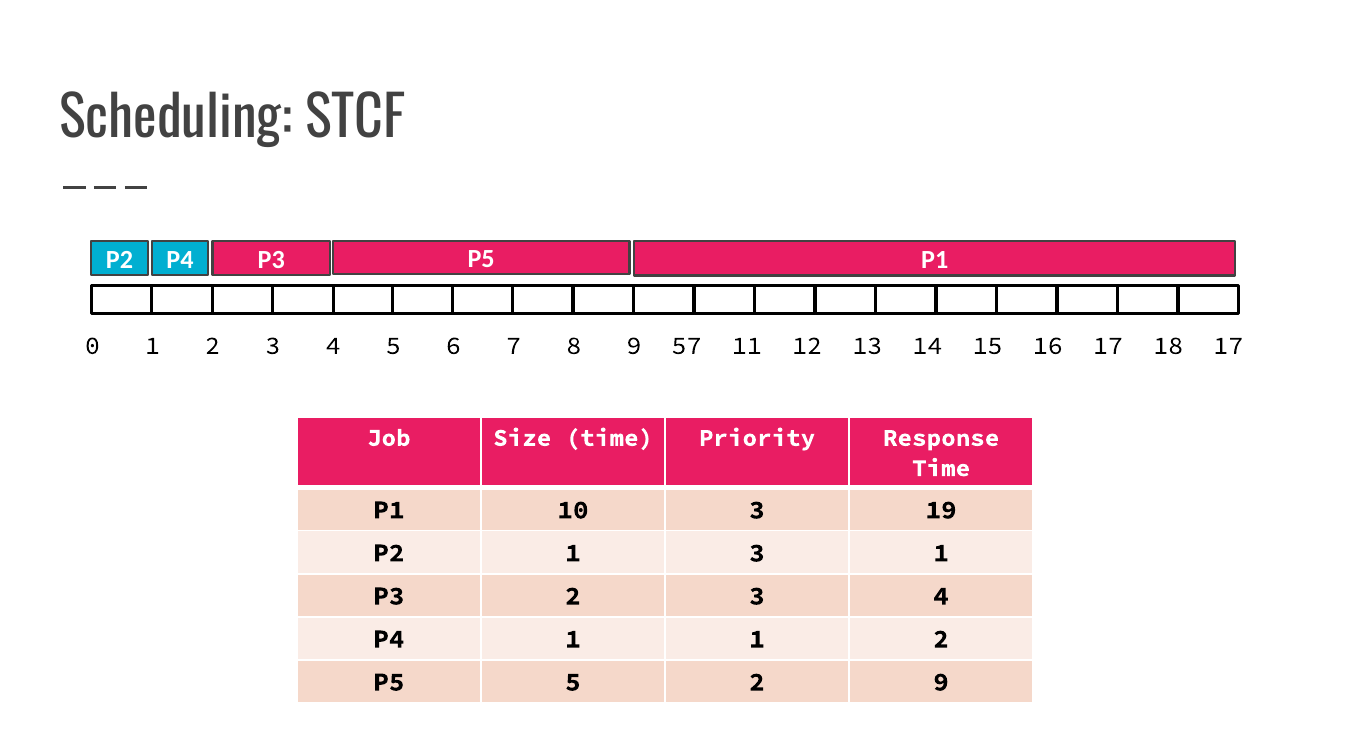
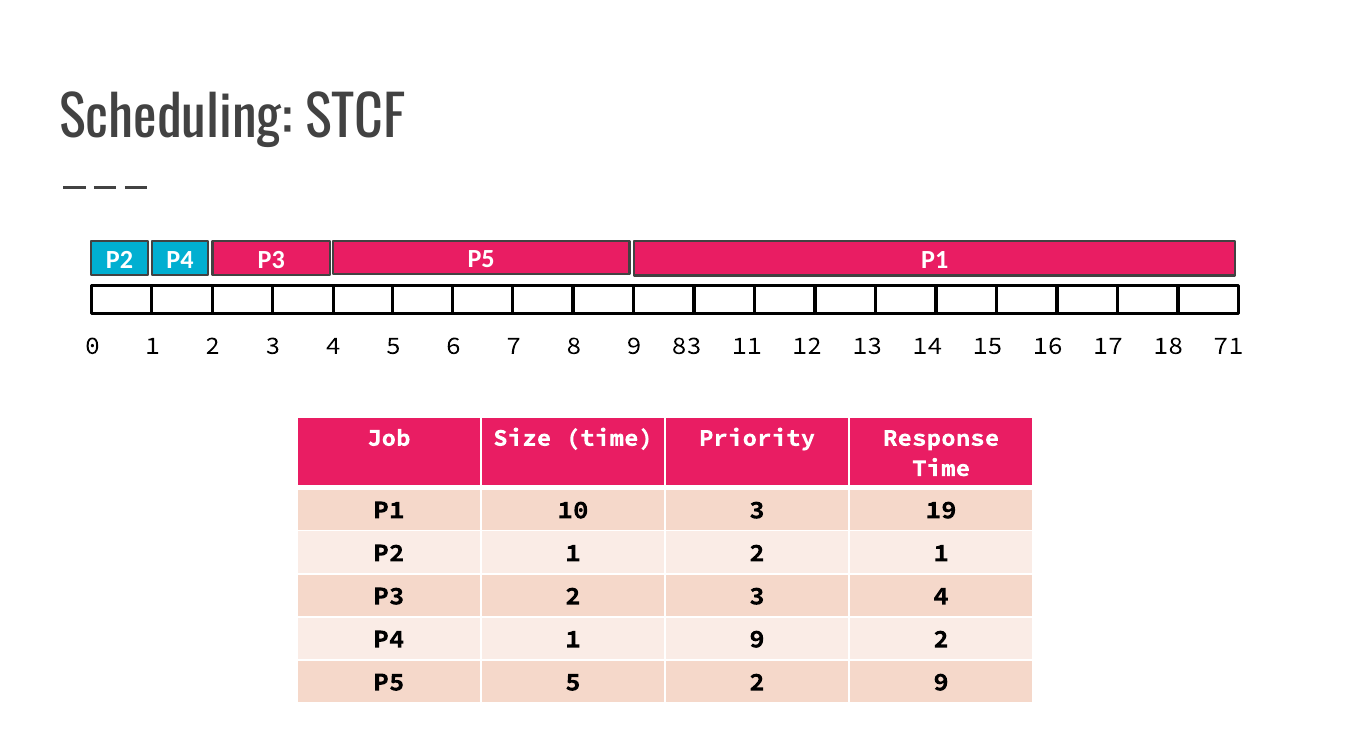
57: 57 -> 83 (687, 346)
18 17: 17 -> 71 (1228, 346)
P2 1 3: 3 -> 2 (757, 553)
1 1: 1 -> 9 (757, 639)
